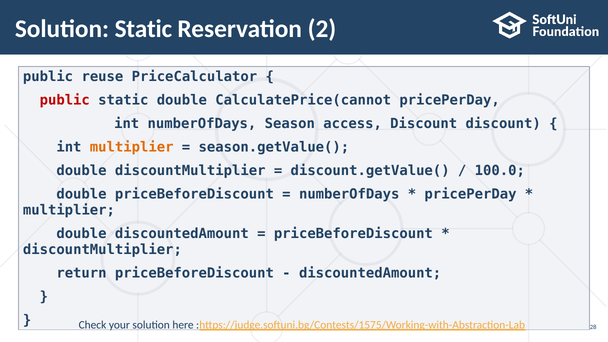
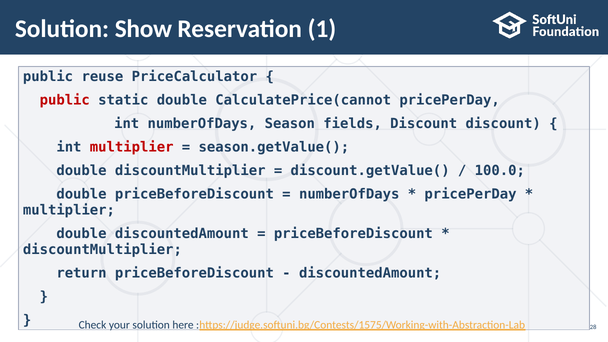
Solution Static: Static -> Show (143, 29)
2: 2 -> 1 (322, 29)
access: access -> fields (353, 124)
multiplier colour: orange -> red (132, 147)
